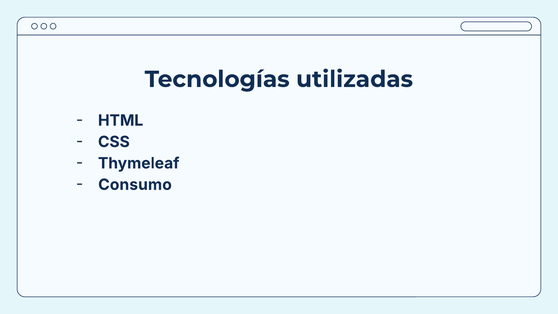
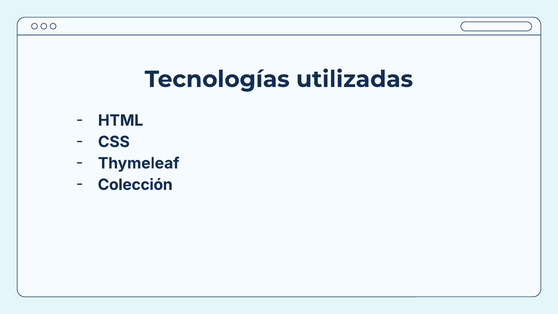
Consumo: Consumo -> Colección (135, 185)
